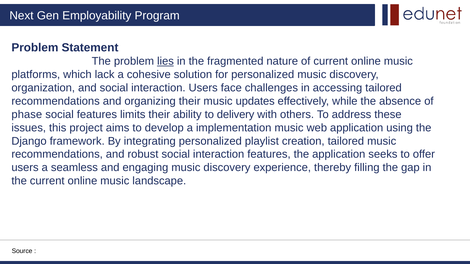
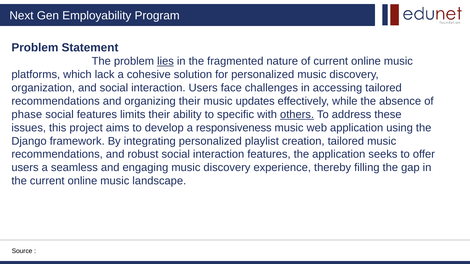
delivery: delivery -> specific (236, 115)
others underline: none -> present (297, 115)
implementation: implementation -> responsiveness (234, 128)
